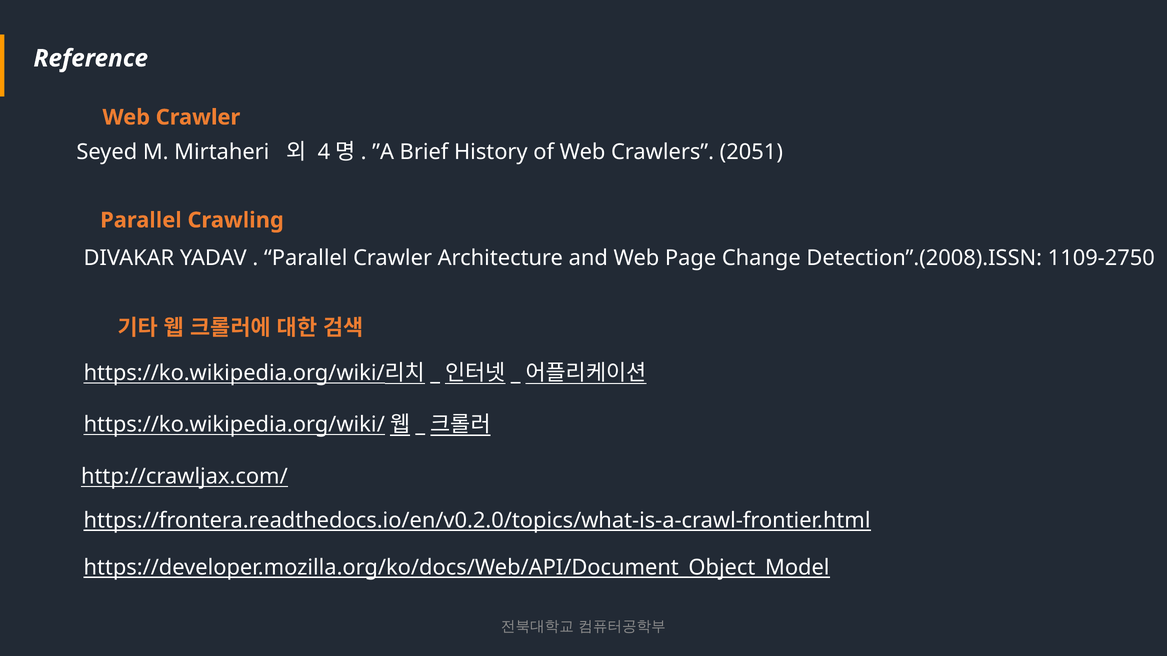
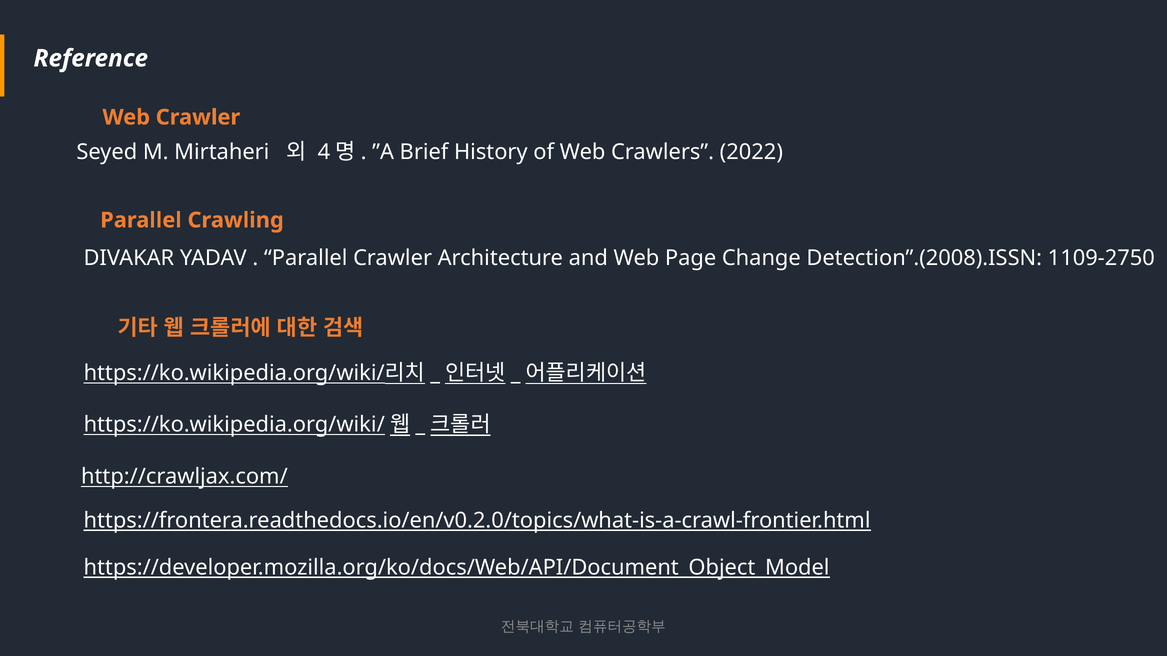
2051: 2051 -> 2022 (751, 152)
